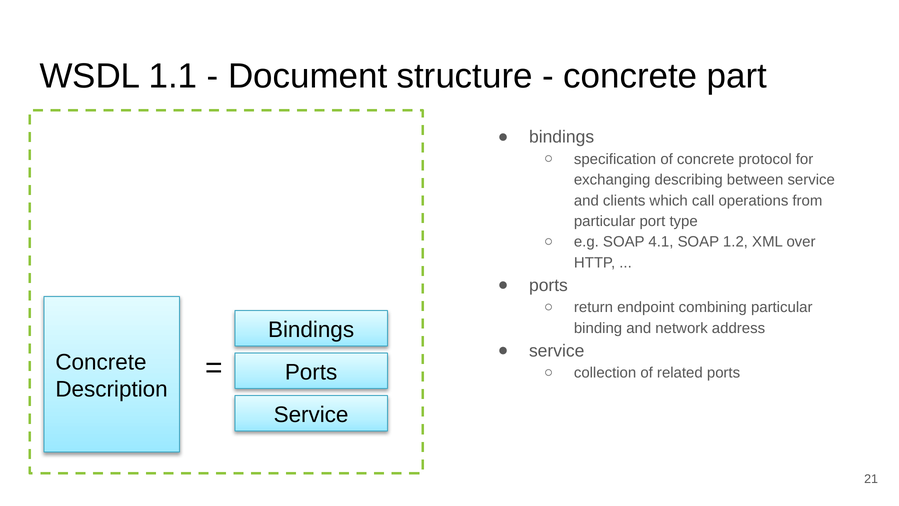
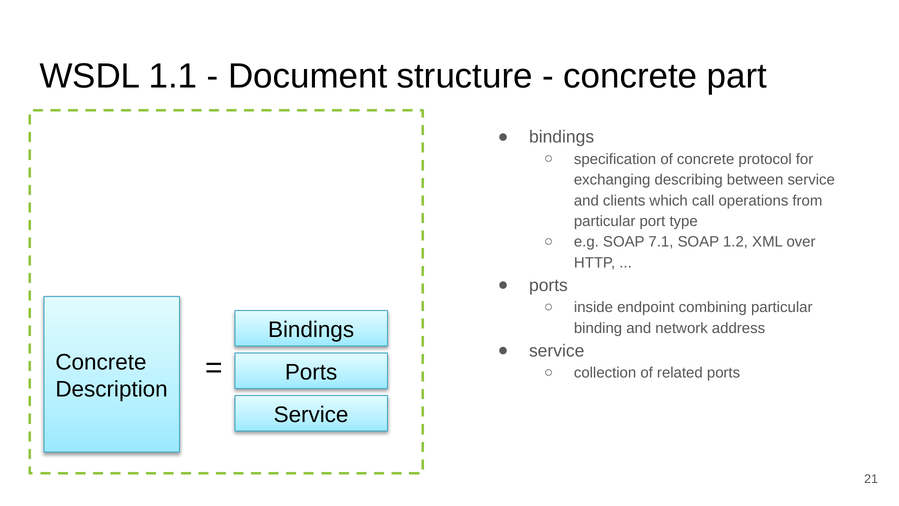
4.1: 4.1 -> 7.1 (661, 242)
return: return -> inside (593, 307)
